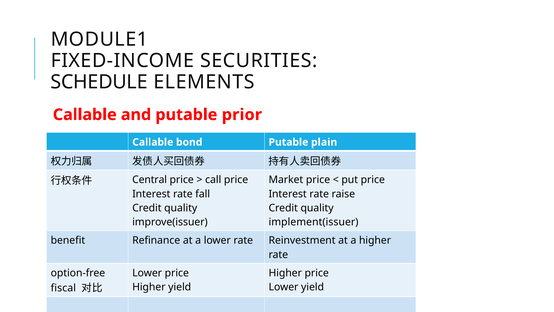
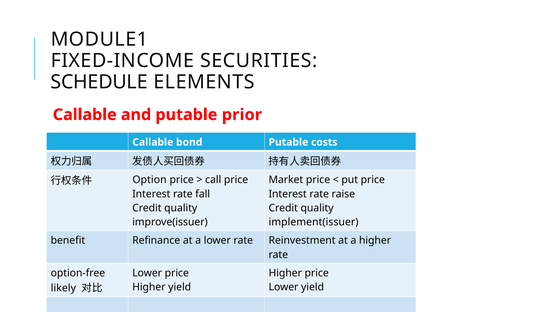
plain: plain -> costs (324, 142)
Central: Central -> Option (150, 180)
fiscal: fiscal -> likely (63, 288)
